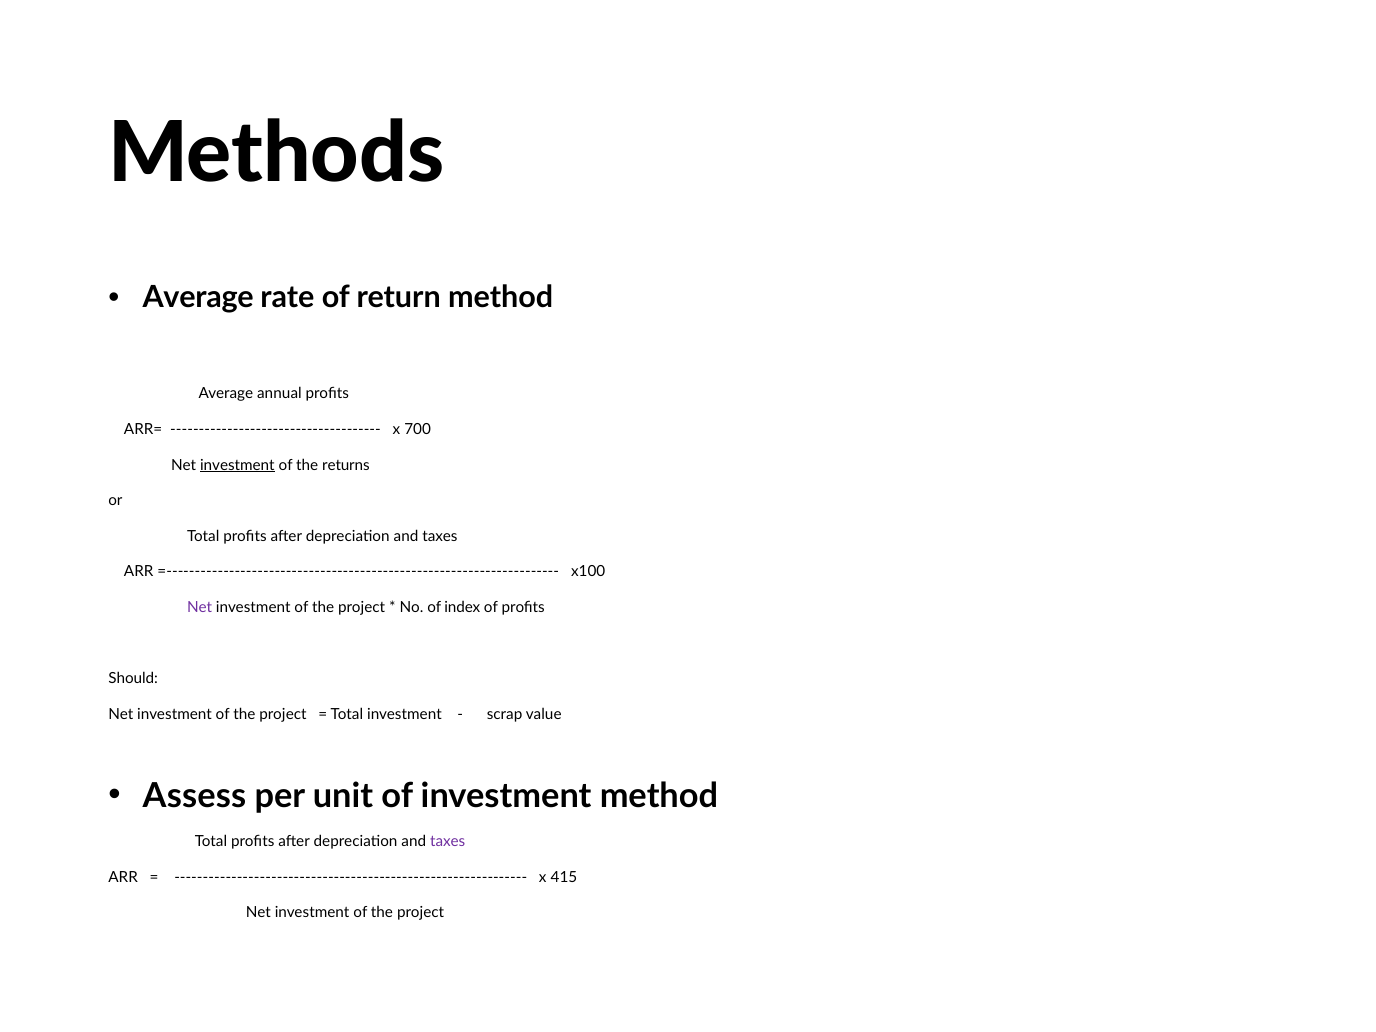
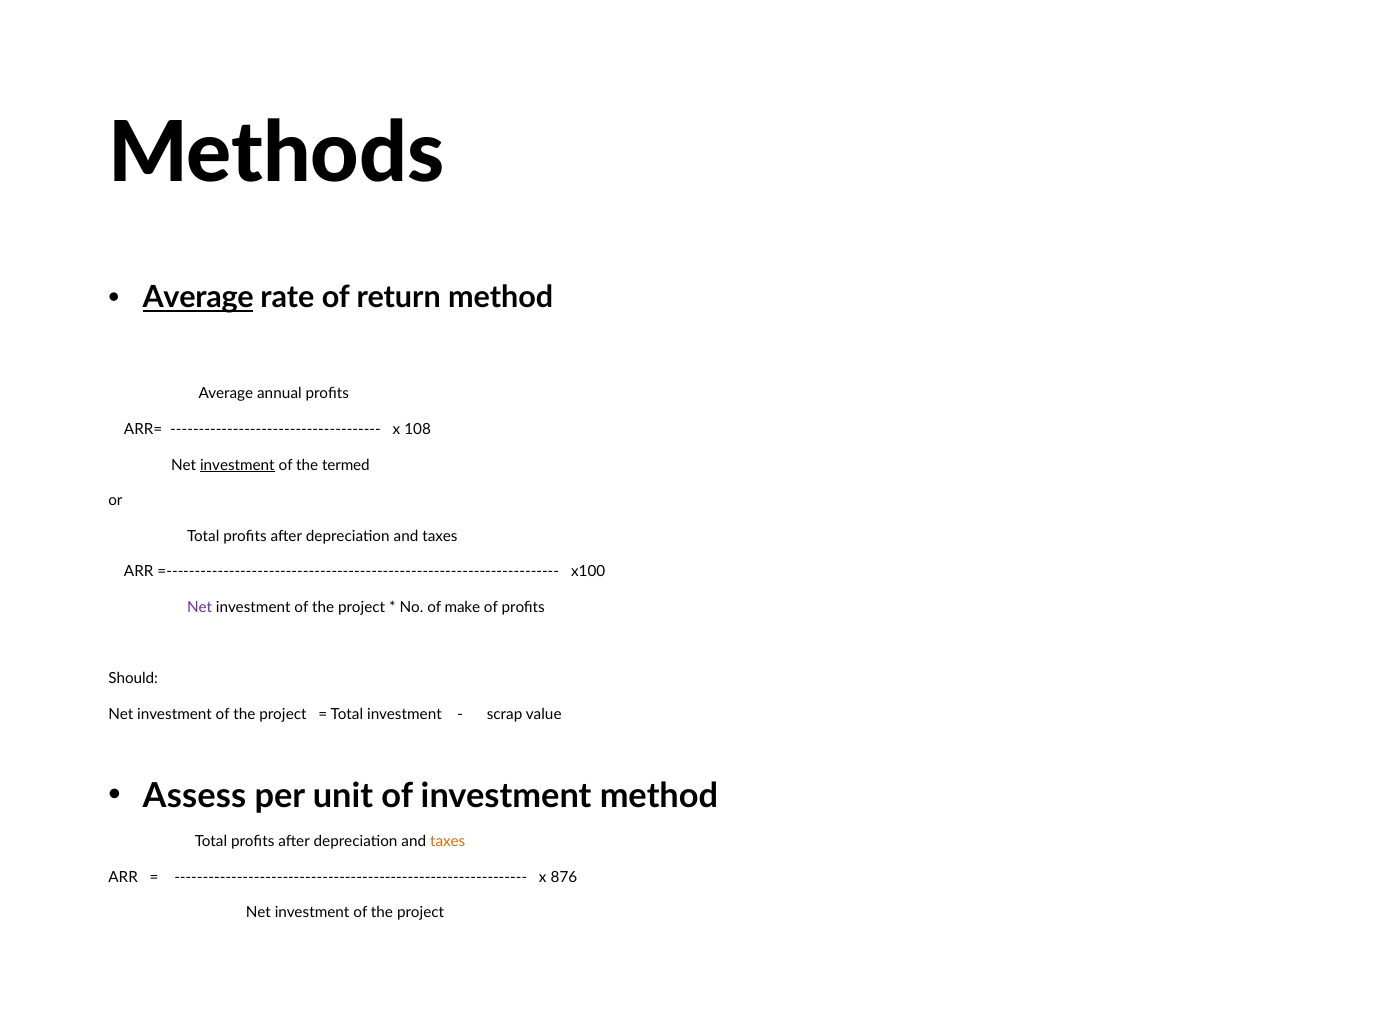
Average underline: none -> present (198, 298)
700: 700 -> 108 (418, 430)
returns: returns -> termed (346, 465)
index: index -> make (462, 607)
taxes colour: purple -> orange (448, 842)
415: 415 -> 876 (564, 877)
